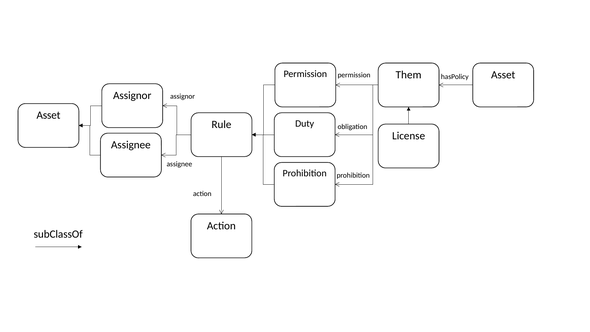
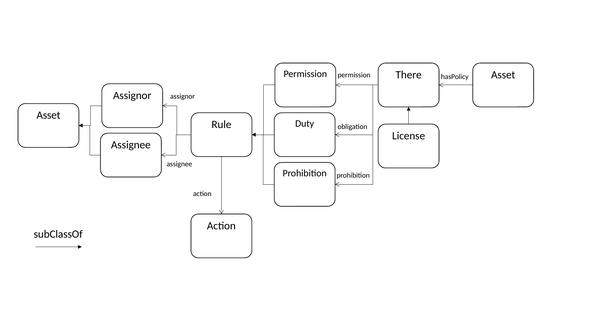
Them: Them -> There (409, 75)
